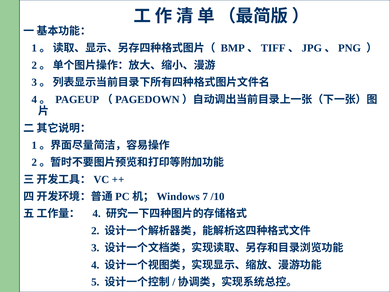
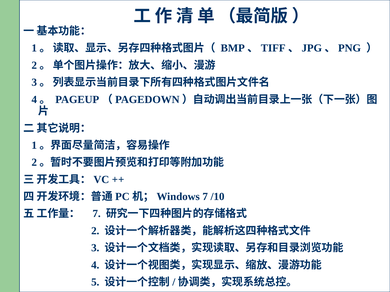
4: 4 -> 7 (97, 214)
